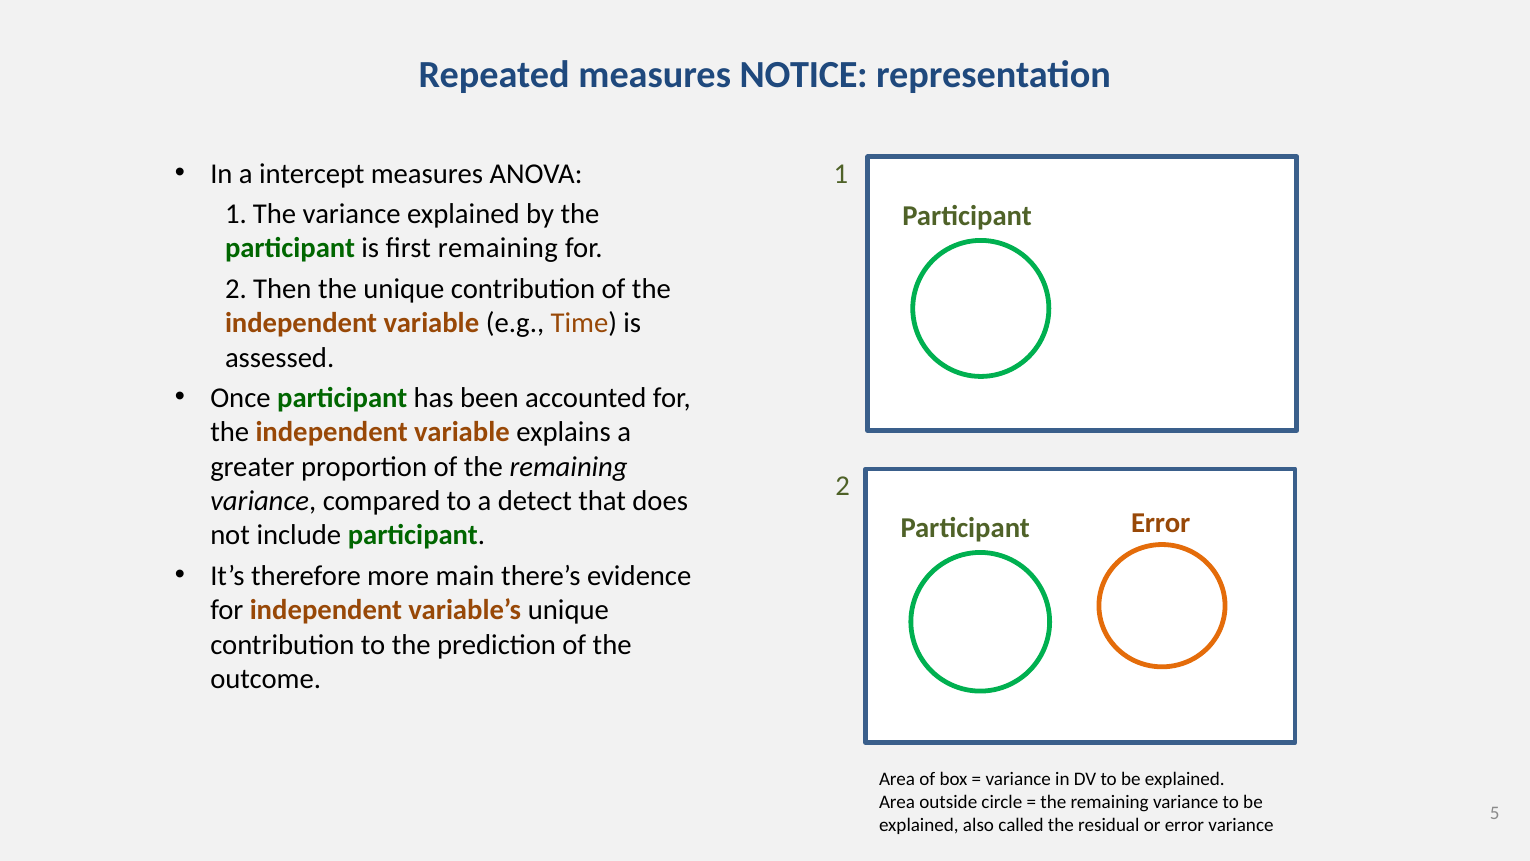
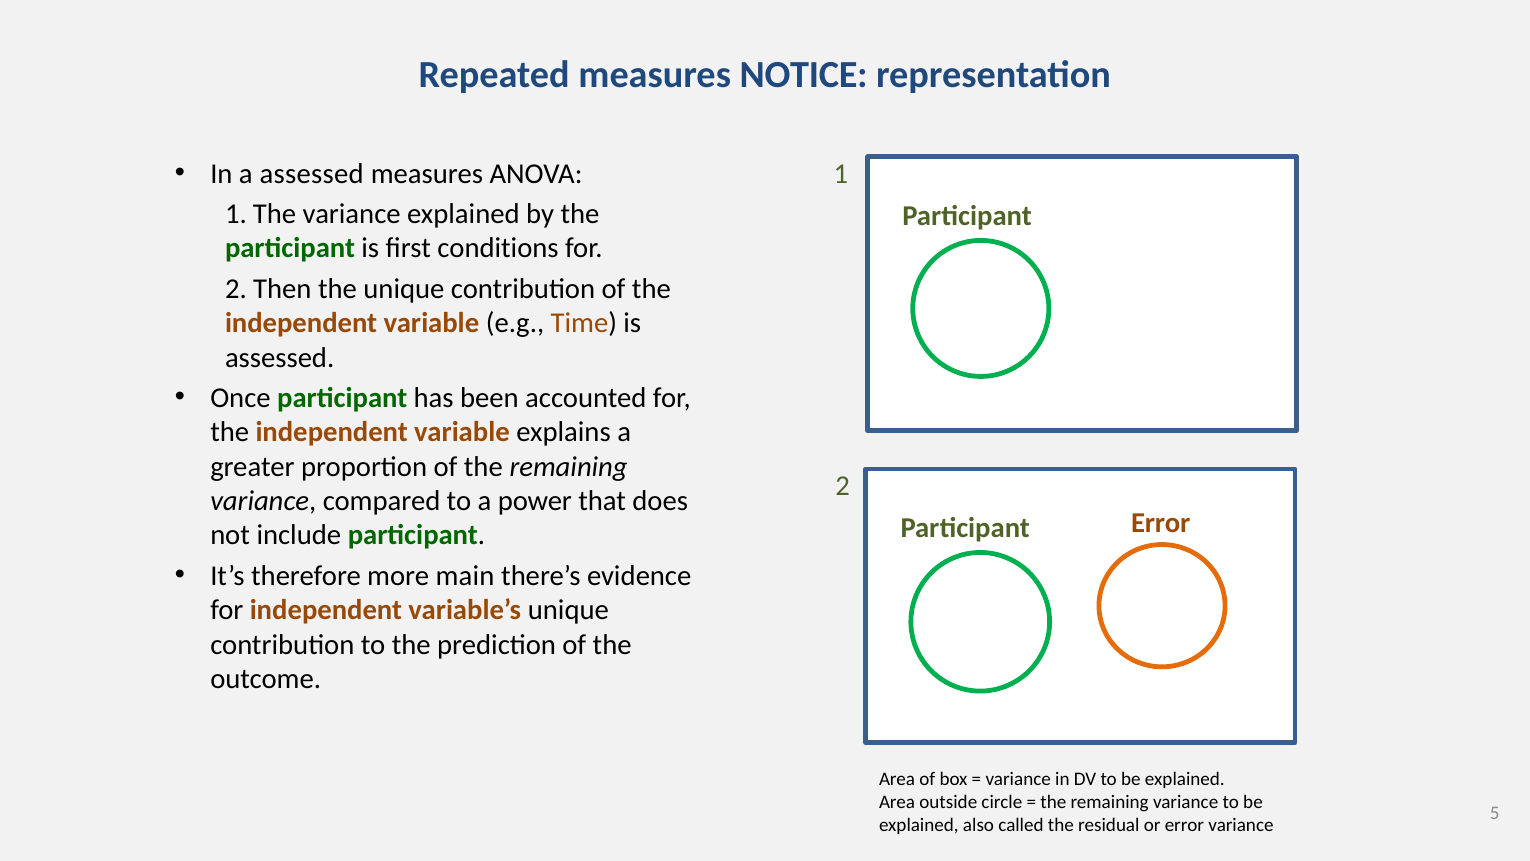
a intercept: intercept -> assessed (312, 174)
first remaining: remaining -> conditions (498, 248)
detect: detect -> power (535, 501)
